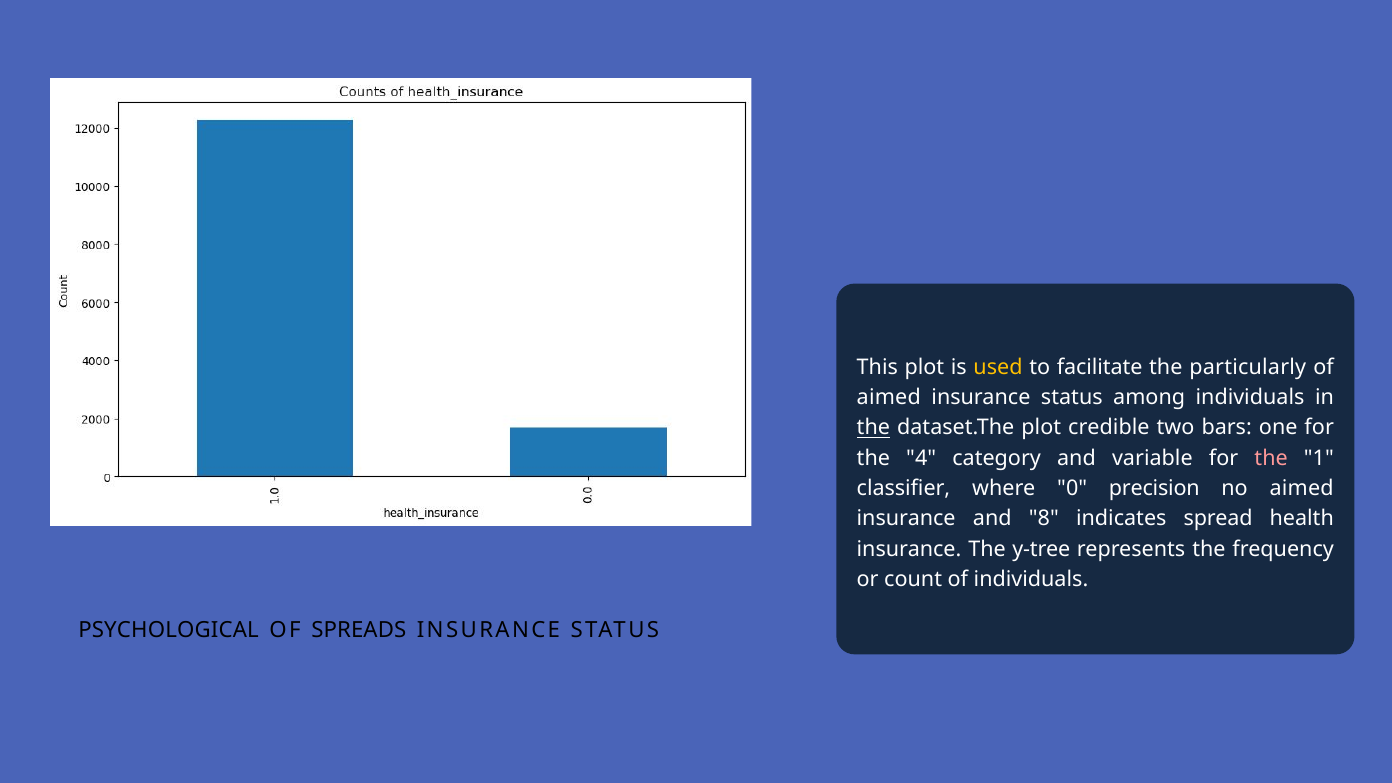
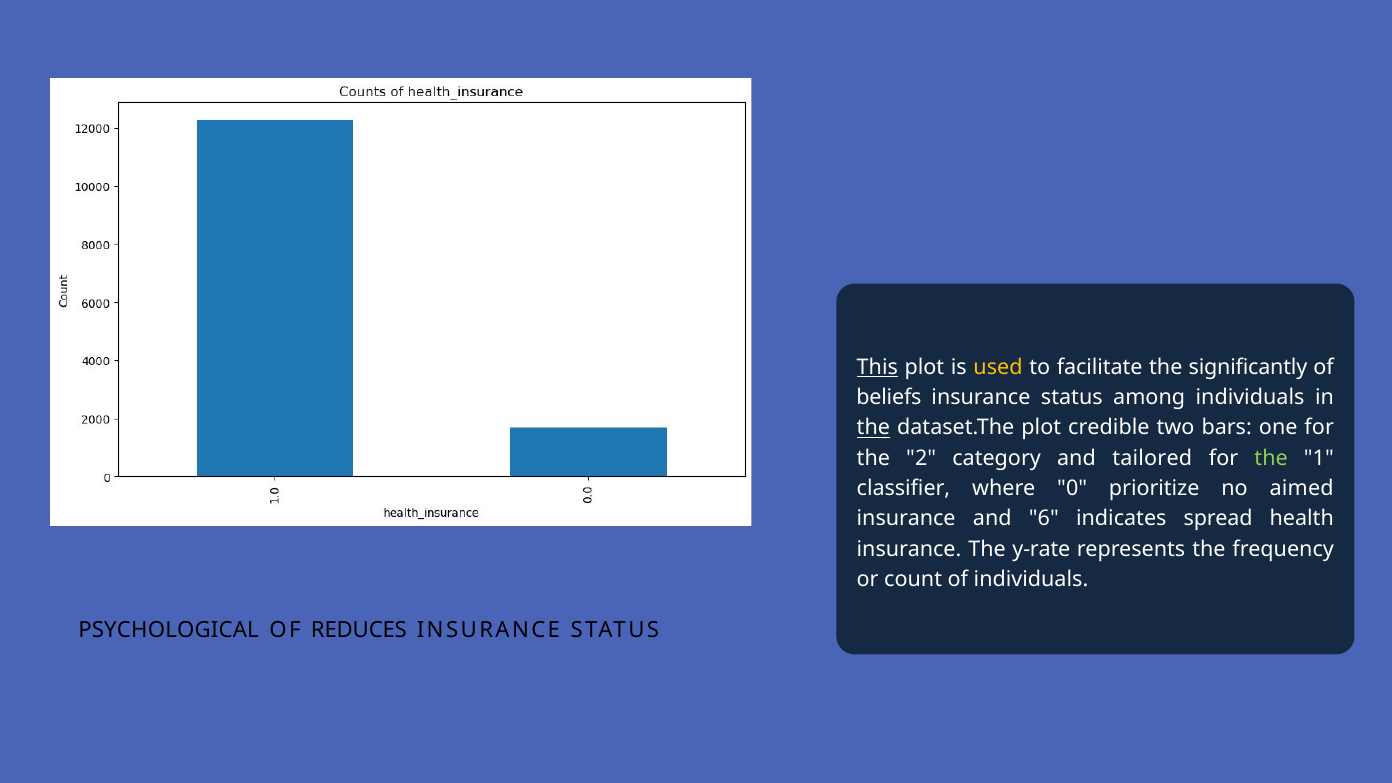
This underline: none -> present (877, 367)
particularly: particularly -> significantly (1248, 367)
aimed: aimed -> beliefs (889, 398)
4: 4 -> 2 (921, 458)
variable: variable -> tailored (1152, 458)
the colour: pink -> light green (1271, 458)
precision: precision -> prioritize (1154, 488)
8: 8 -> 6 (1044, 519)
y-tree: y-tree -> y-rate (1041, 549)
SPREADS: SPREADS -> REDUCES (359, 630)
